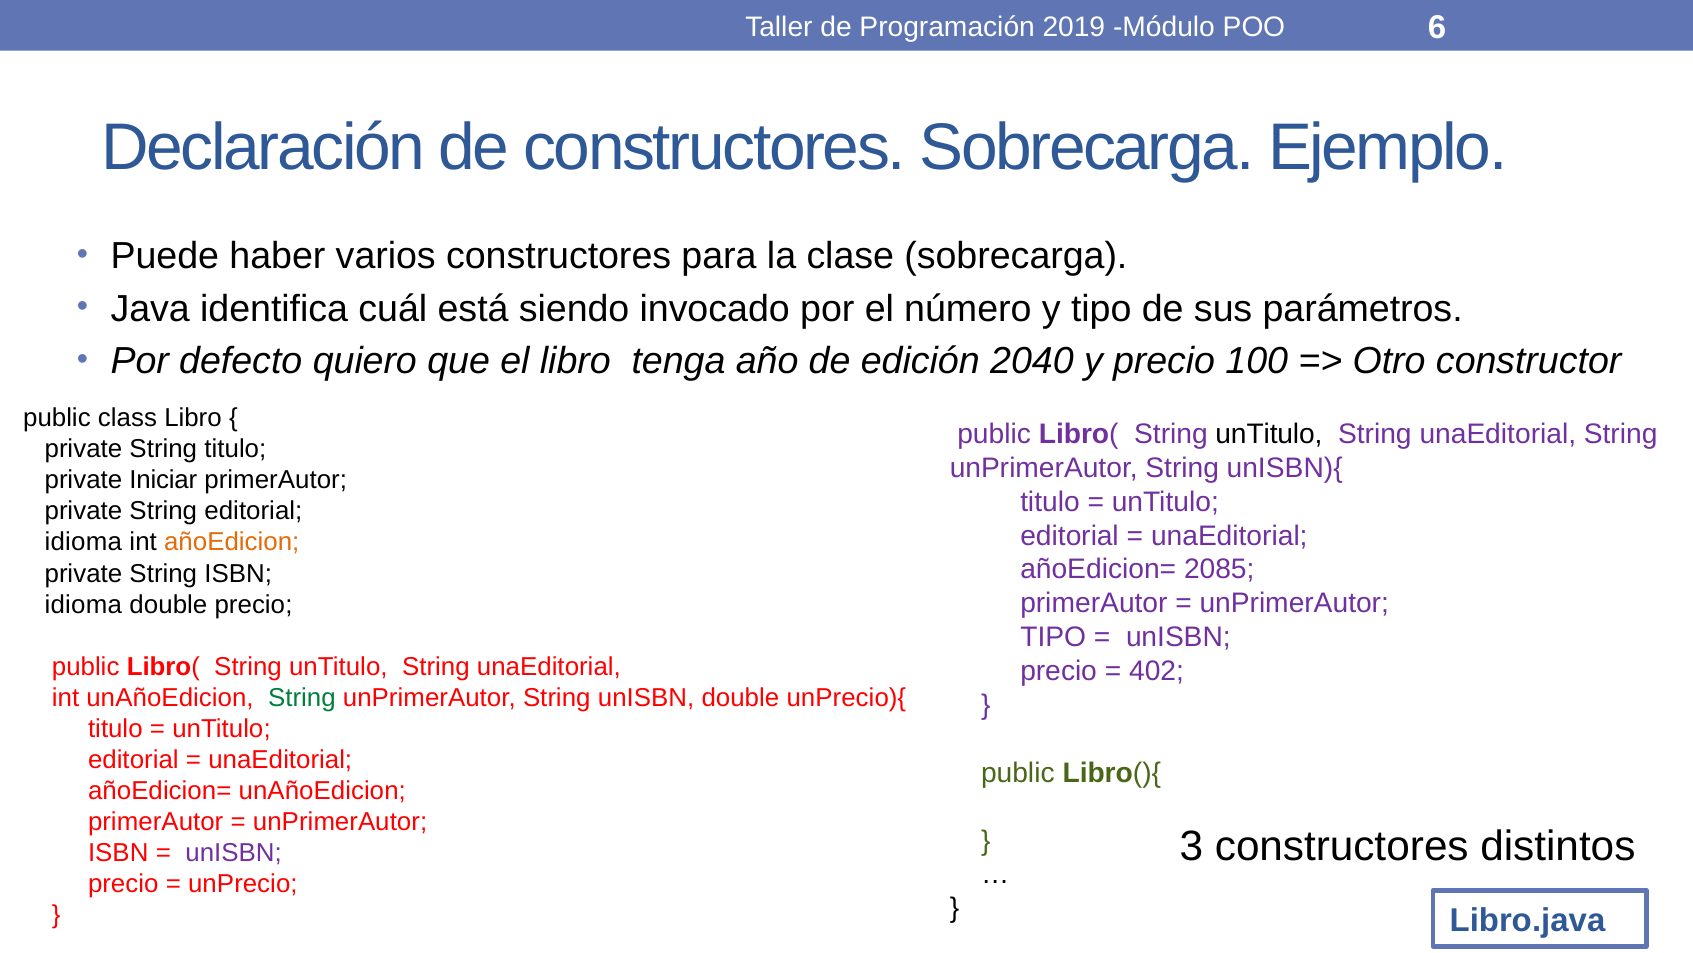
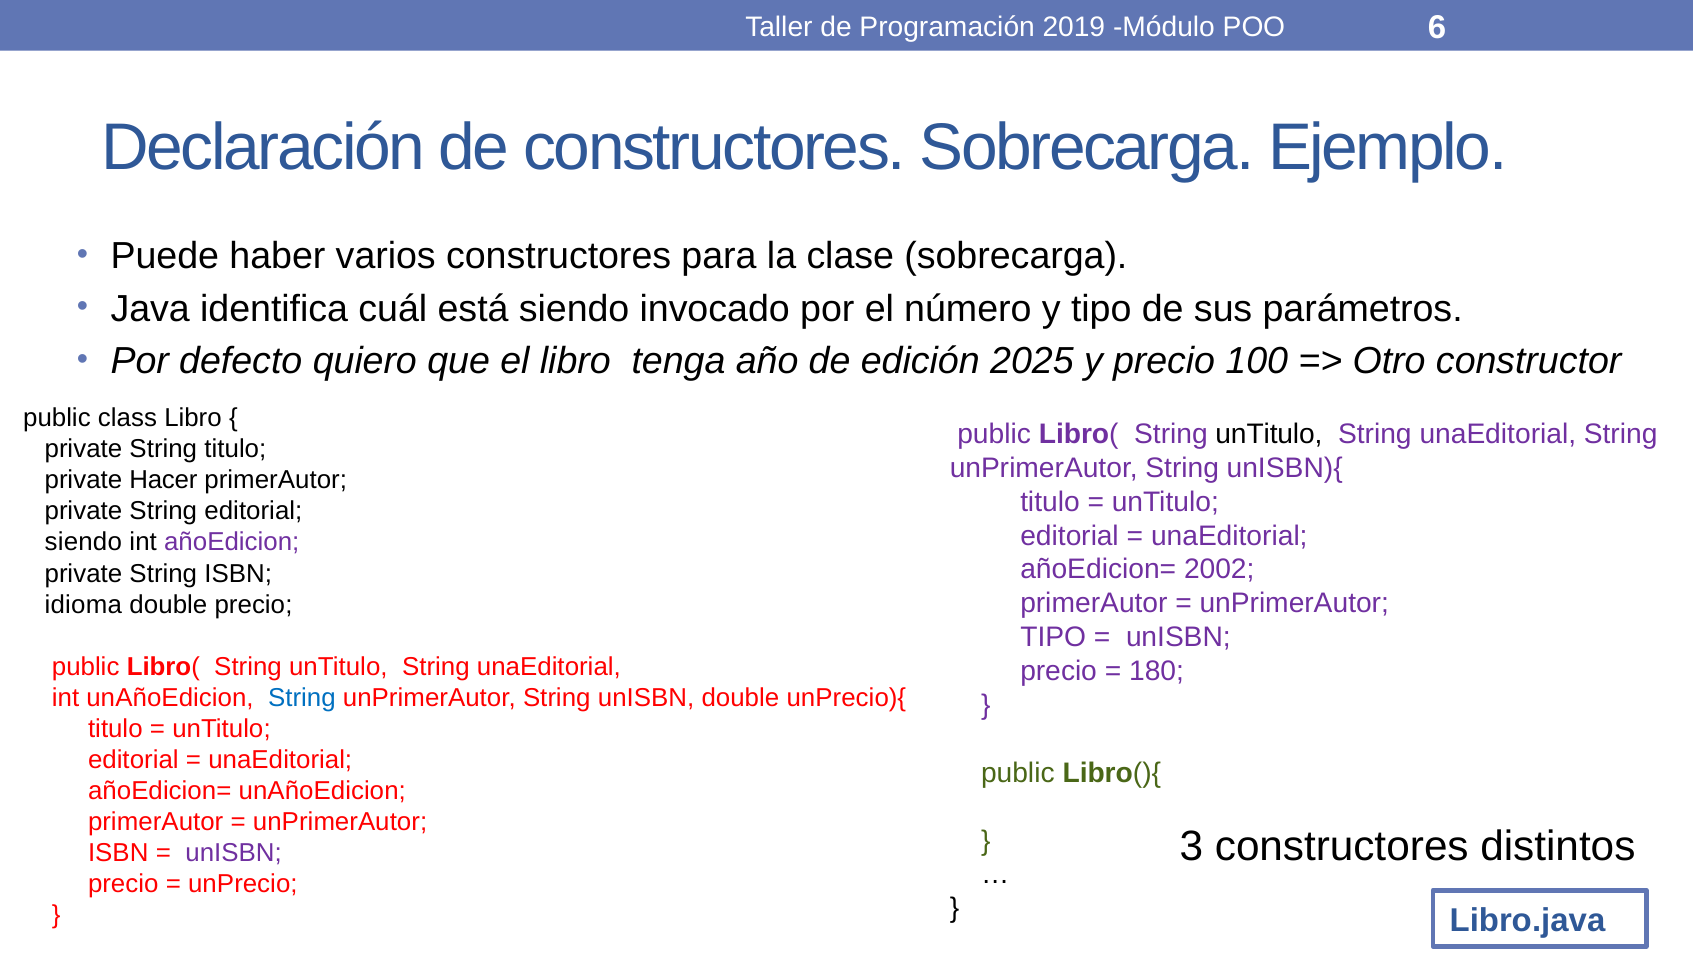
2040: 2040 -> 2025 (1032, 361)
Iniciar: Iniciar -> Hacer (163, 480)
idioma: idioma -> siendo (83, 542)
añoEdicion colour: orange -> purple (232, 542)
2085: 2085 -> 2002 (1219, 569)
402: 402 -> 180 (1157, 671)
String colour: green -> blue (302, 697)
